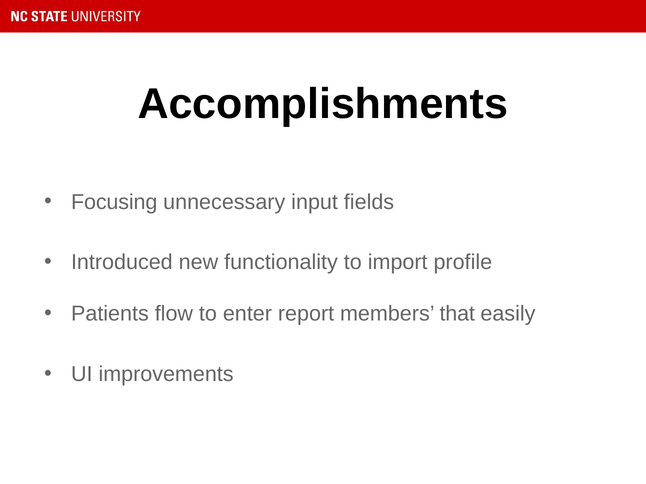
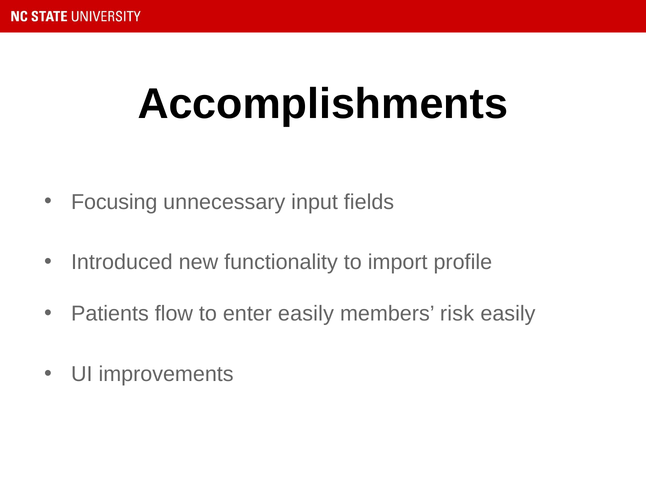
enter report: report -> easily (306, 314)
that: that -> risk (457, 314)
